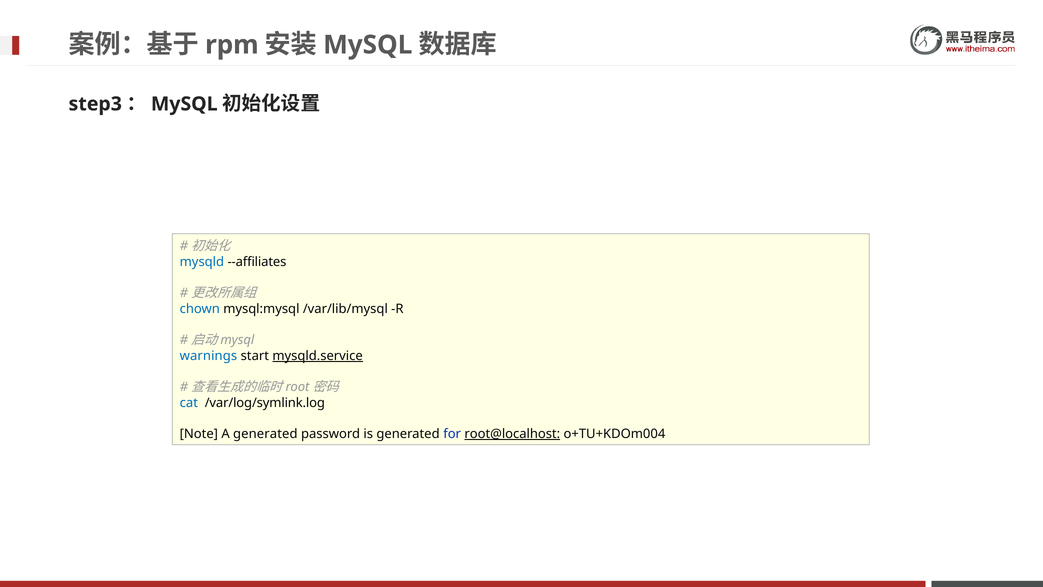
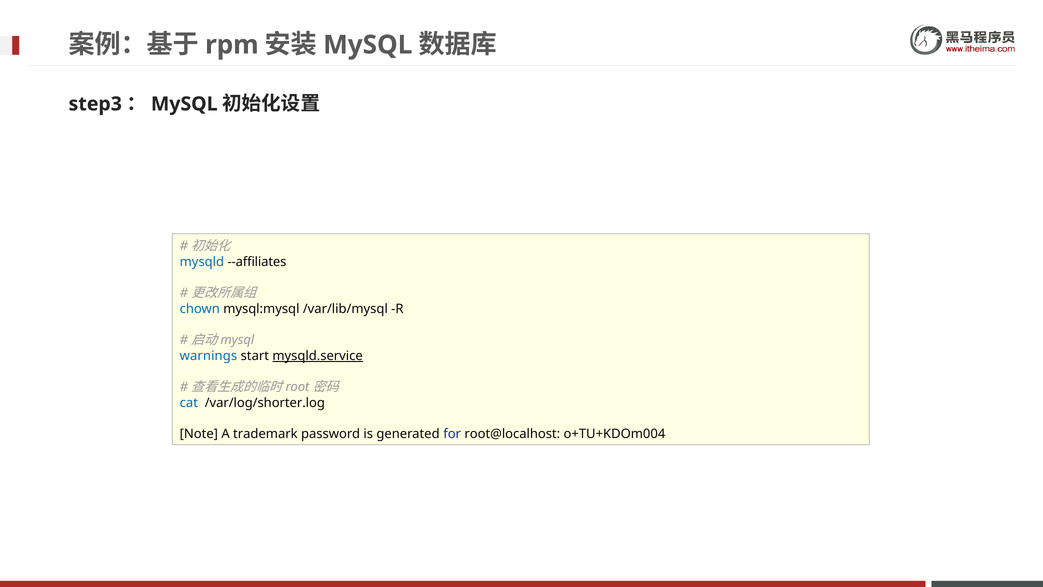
/var/log/symlink.log: /var/log/symlink.log -> /var/log/shorter.log (265, 402)
A generated: generated -> trademark (265, 434)
root@localhost underline: present -> none (512, 434)
